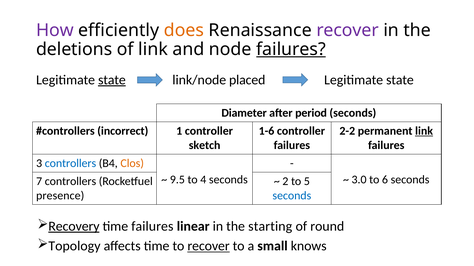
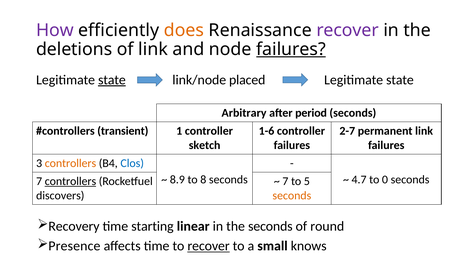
Diameter: Diameter -> Arbitrary (244, 113)
incorrect: incorrect -> transient (123, 131)
2-2: 2-2 -> 2-7 (347, 131)
link underline: present -> none (424, 131)
controllers colour: blue -> orange (70, 164)
Clos colour: orange -> blue (132, 164)
9.5: 9.5 -> 8.9 (177, 180)
4: 4 -> 8 (203, 180)
3.0: 3.0 -> 4.7 (359, 180)
6: 6 -> 0 (385, 180)
controllers underline: none -> present (70, 182)
2: 2 -> 7 (285, 182)
presence: presence -> discovers (60, 196)
seconds colour: blue -> orange (292, 196)
Recovery underline: present -> none (74, 227)
time failures: failures -> starting (152, 227)
the starting: starting -> seconds (270, 227)
Topology: Topology -> Presence (74, 247)
